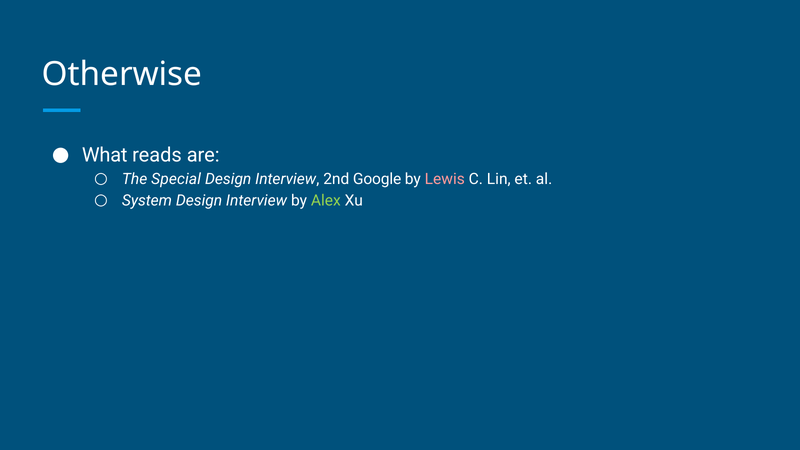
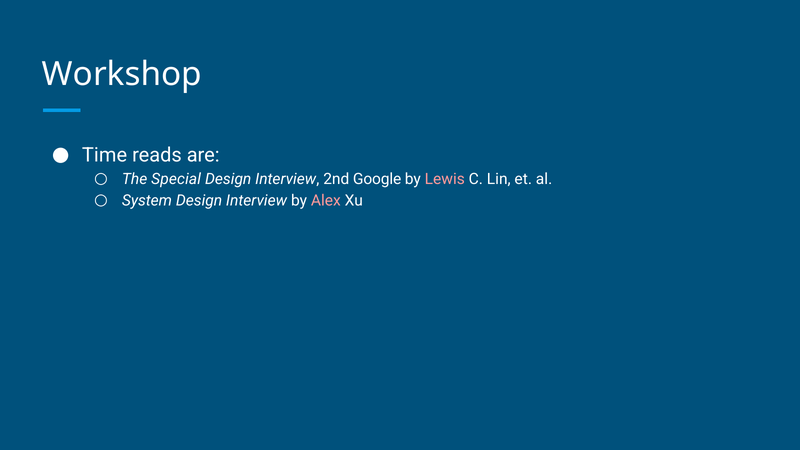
Otherwise: Otherwise -> Workshop (122, 74)
What: What -> Time (105, 155)
Alex colour: light green -> pink (326, 201)
